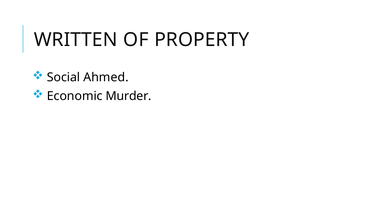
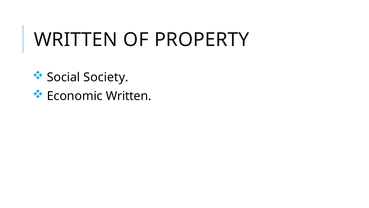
Ahmed: Ahmed -> Society (106, 77)
Economic Murder: Murder -> Written (129, 96)
